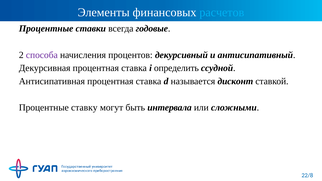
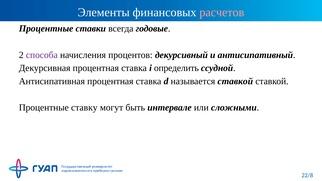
расчетов colour: light blue -> pink (222, 12)
называется дисконт: дисконт -> ставкой (235, 81)
интервала: интервала -> интервале (170, 108)
